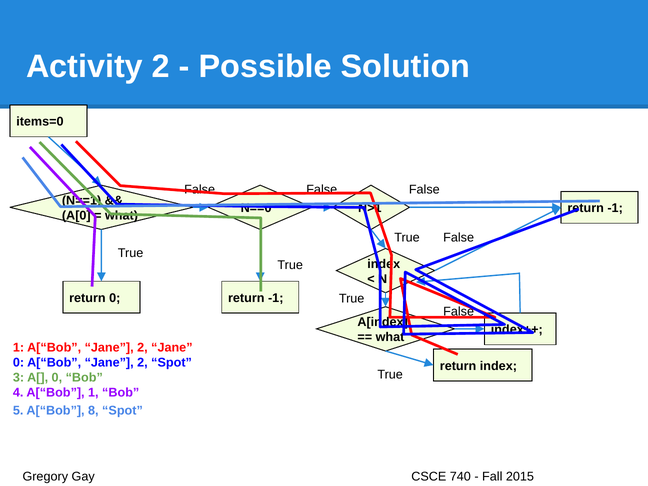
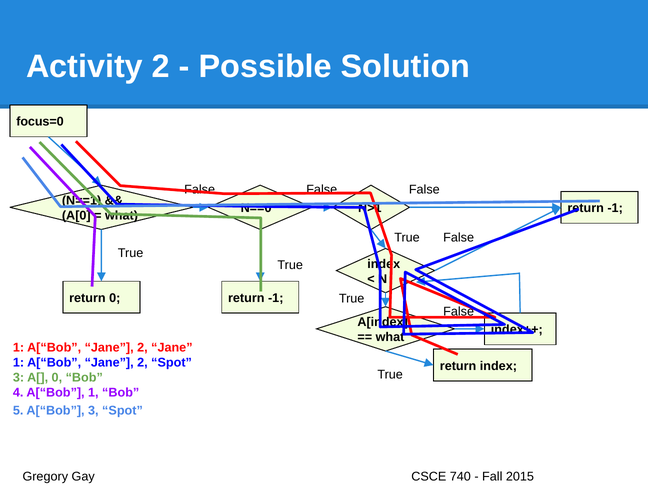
items=0: items=0 -> focus=0 (40, 122)
0: 0 -> 1 (19, 363)
A[“Bob 8: 8 -> 3 (93, 411)
